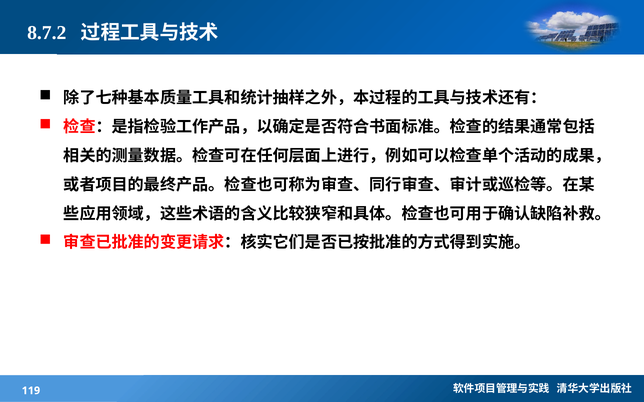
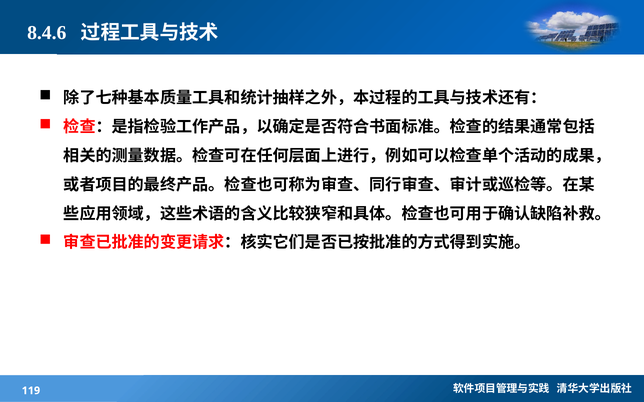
8.7.2: 8.7.2 -> 8.4.6 (47, 33)
